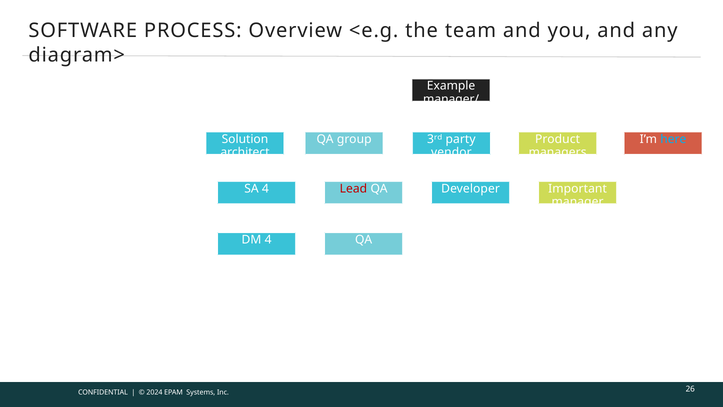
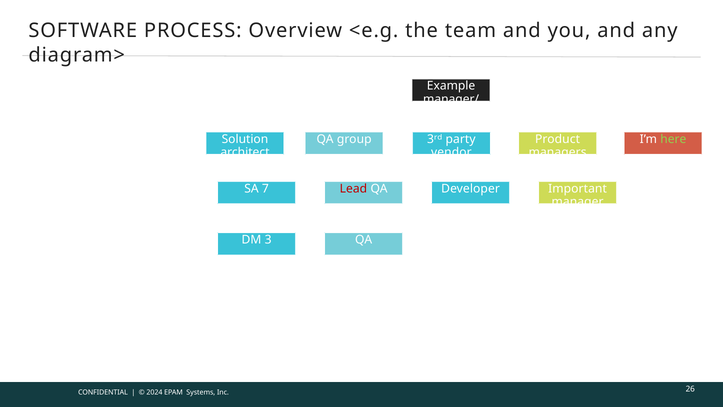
here colour: light blue -> light green (673, 139)
SA 4: 4 -> 7 (265, 188)
DM 4: 4 -> 3 (268, 240)
